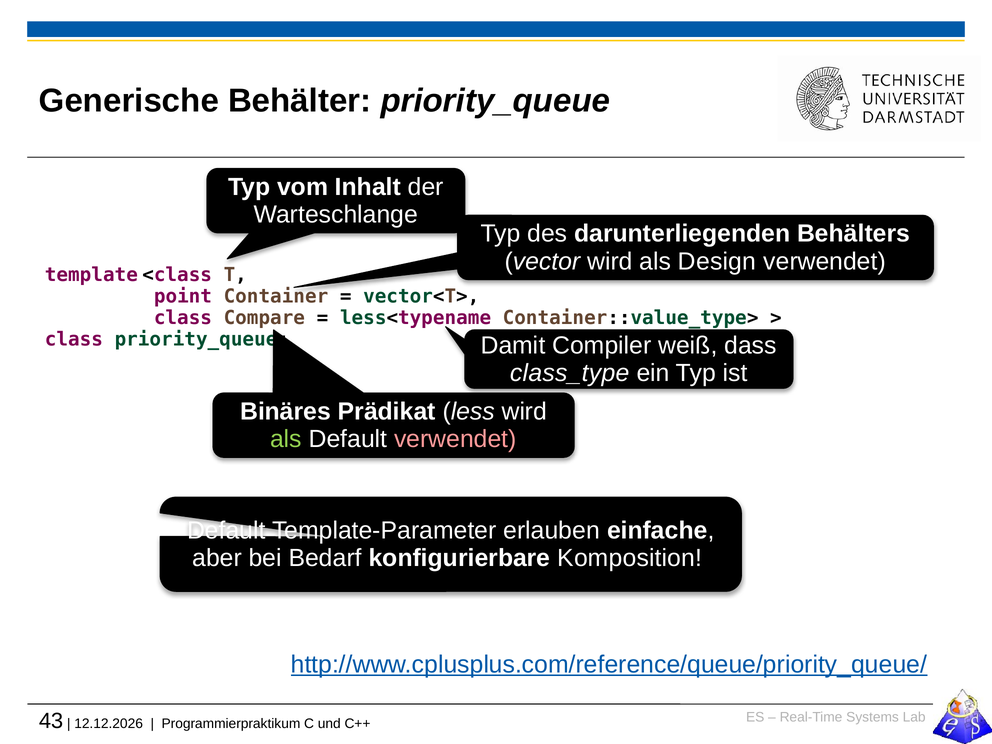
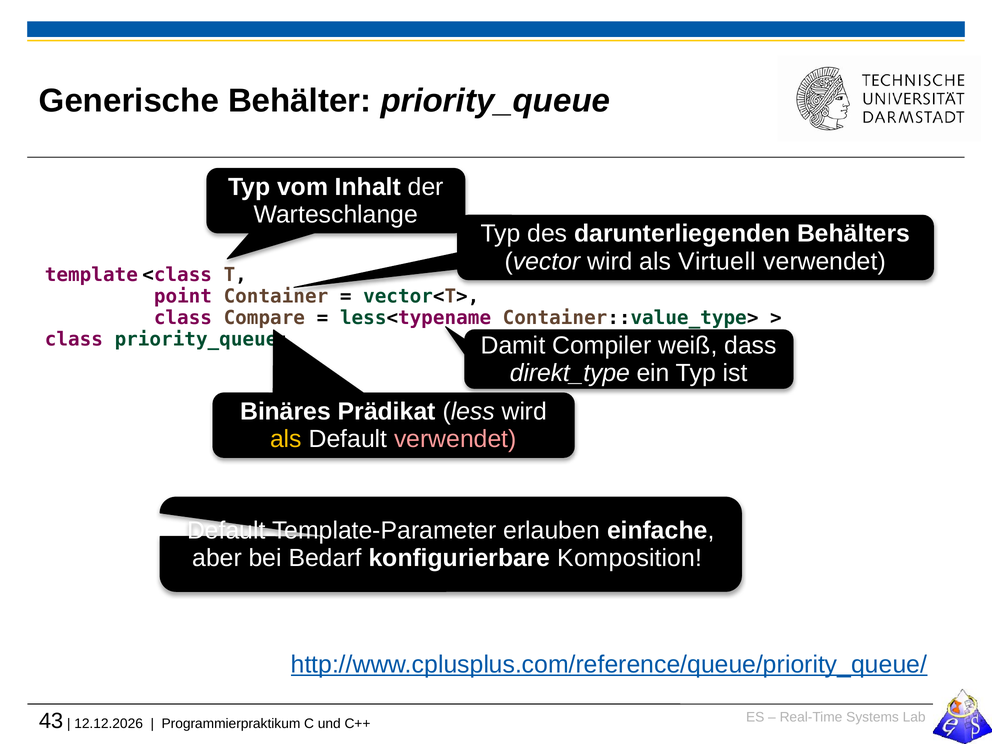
Design: Design -> Virtuell (717, 261)
class_type: class_type -> direkt_type (570, 373)
als colour: light green -> yellow (286, 439)
